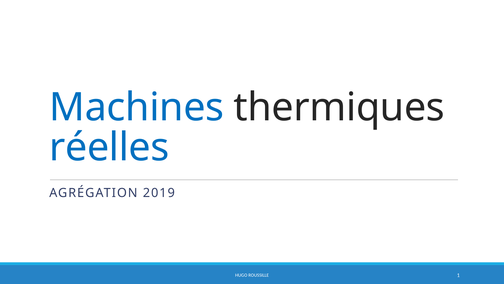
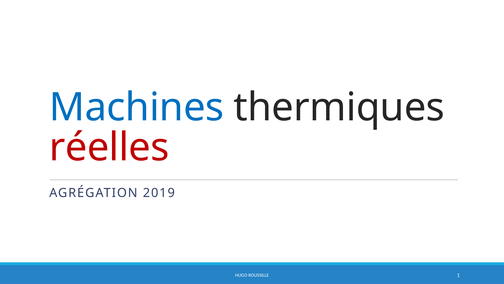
réelles colour: blue -> red (109, 147)
